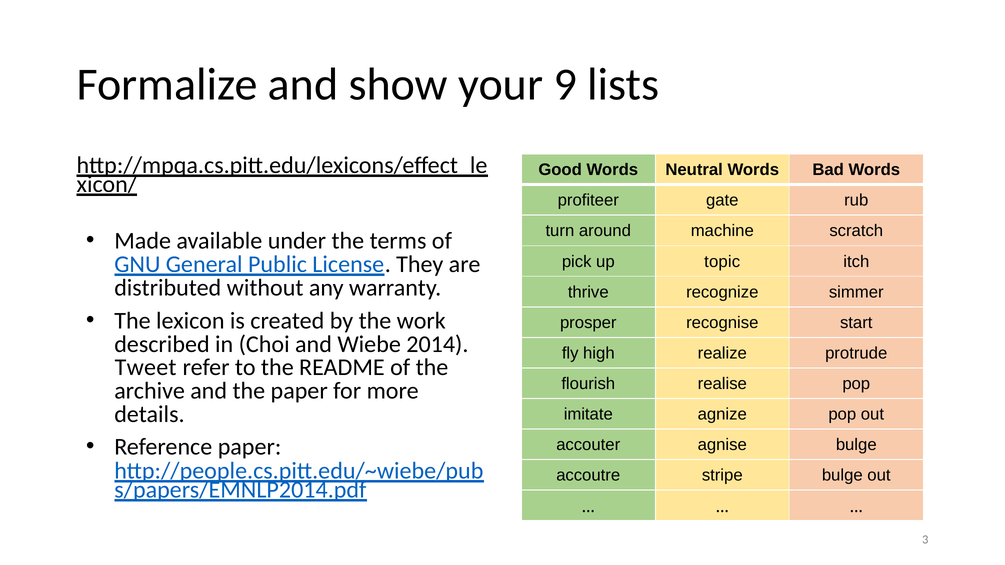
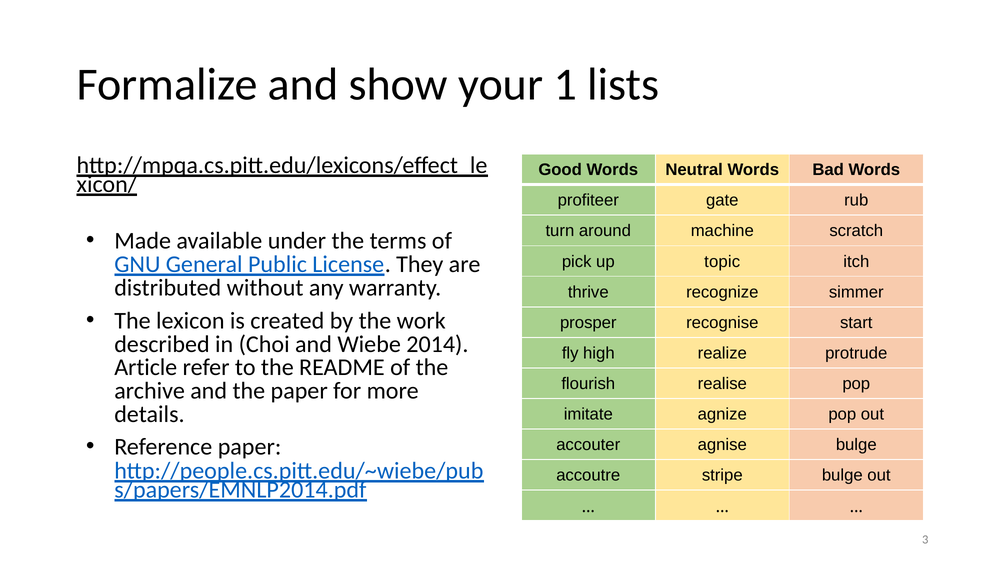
9: 9 -> 1 (565, 84)
Tweet: Tweet -> Article (146, 368)
